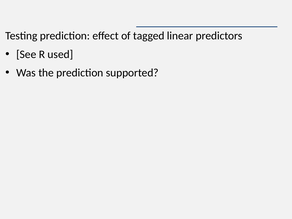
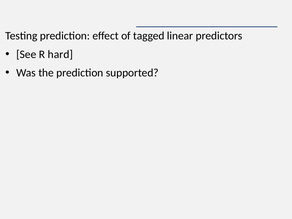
used: used -> hard (60, 54)
